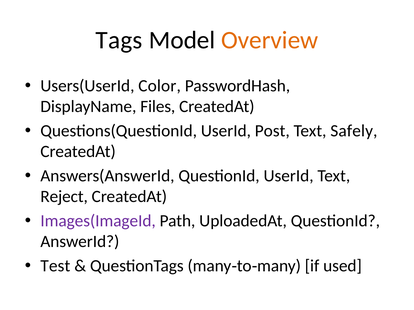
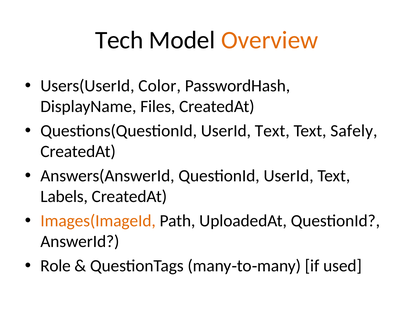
Tags: Tags -> Tech (119, 40)
Questions(QuestionId UserId Post: Post -> Text (272, 131)
Reject: Reject -> Labels (64, 197)
Images(ImageId colour: purple -> orange (98, 221)
Test: Test -> Role (56, 266)
